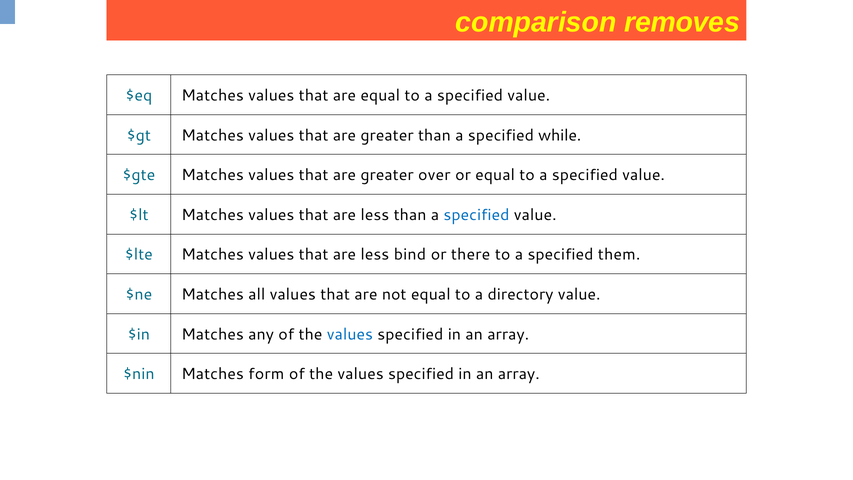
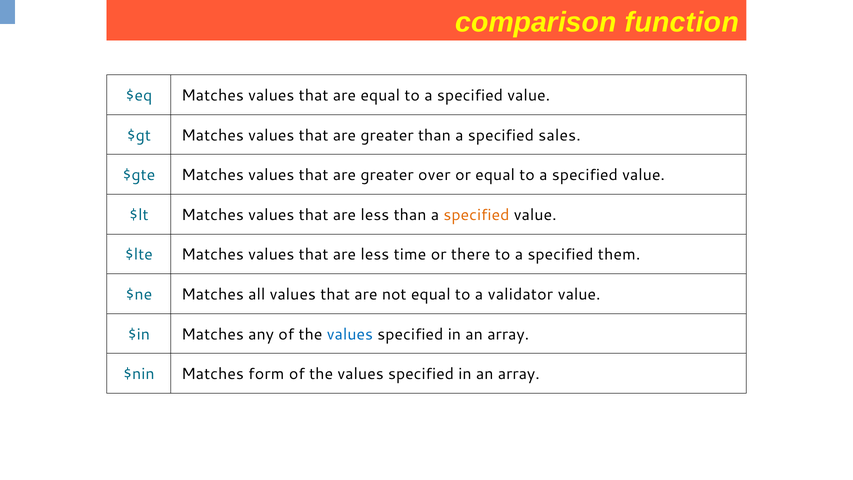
removes: removes -> function (682, 22)
while: while -> sales (560, 135)
specified colour: blue -> orange (476, 215)
bind: bind -> time (410, 255)
directory: directory -> validator (520, 294)
